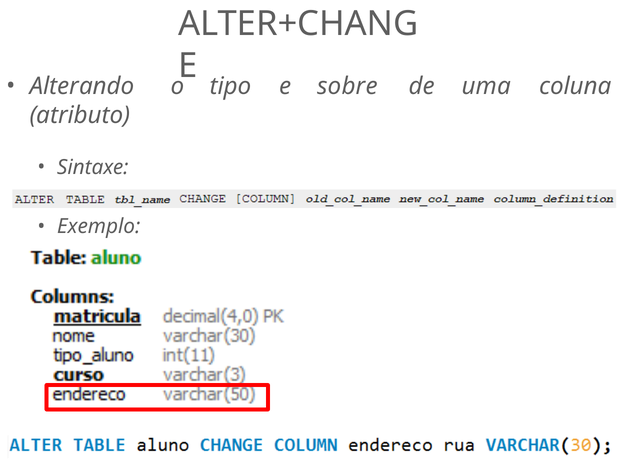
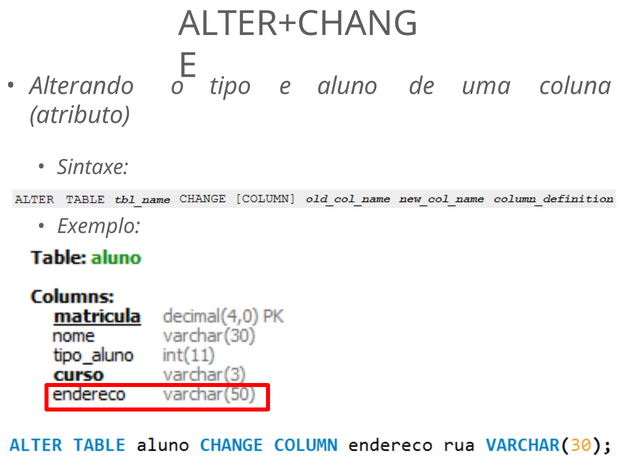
sobre: sobre -> aluno (348, 86)
